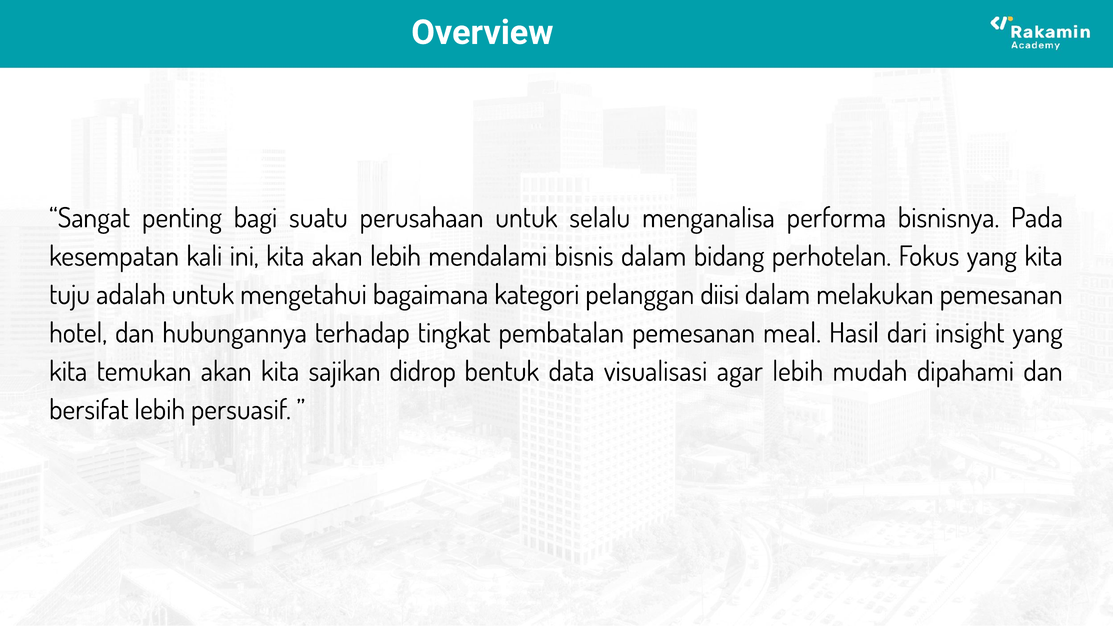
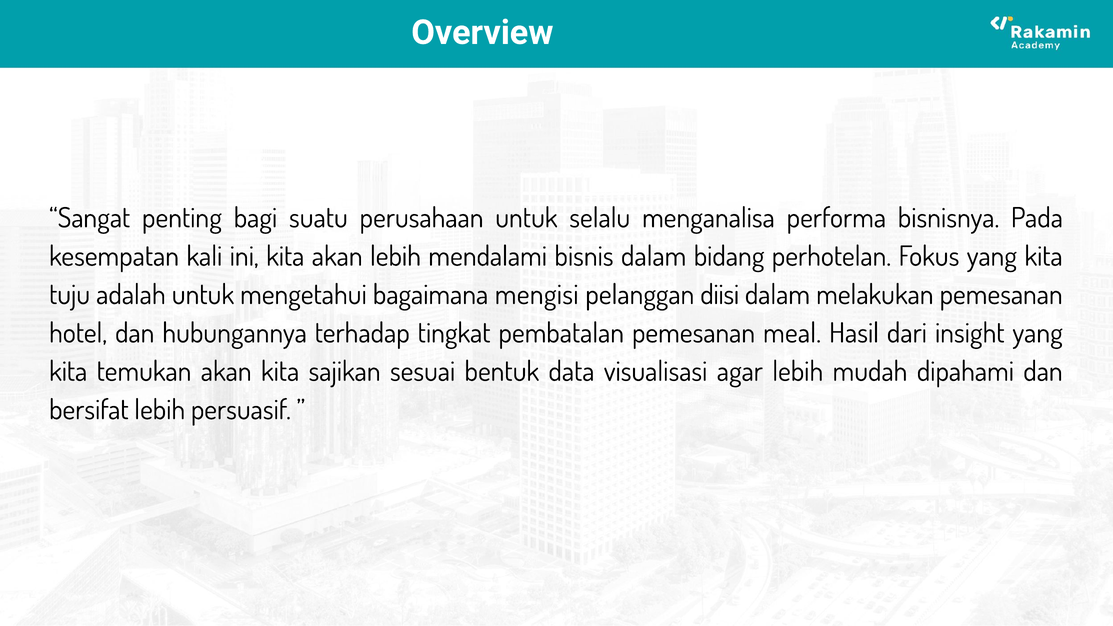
kategori: kategori -> mengisi (537, 295)
didrop: didrop -> sesuai (423, 372)
